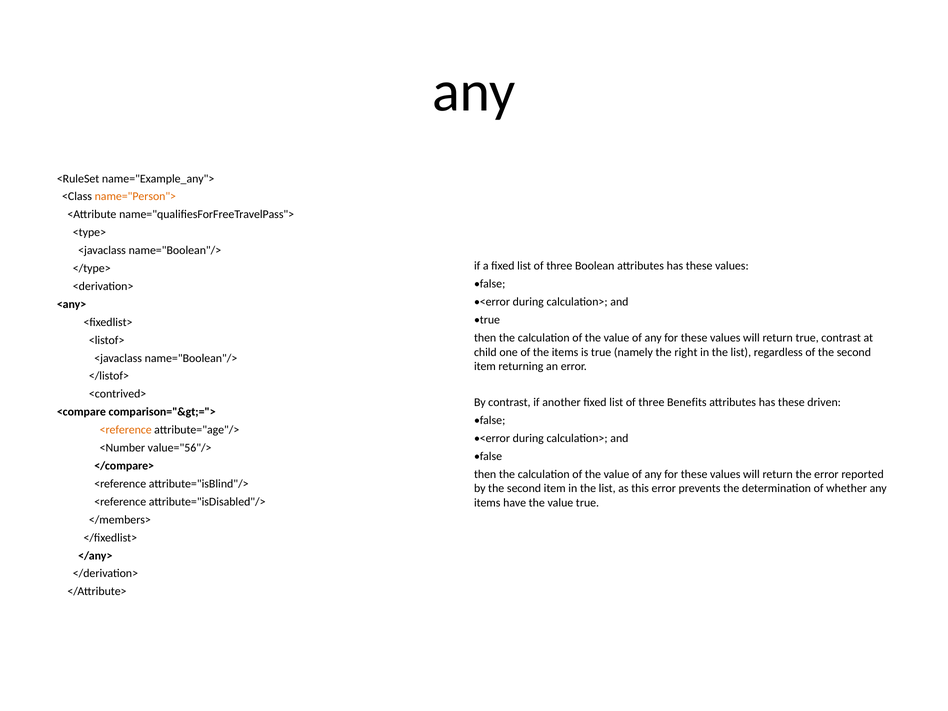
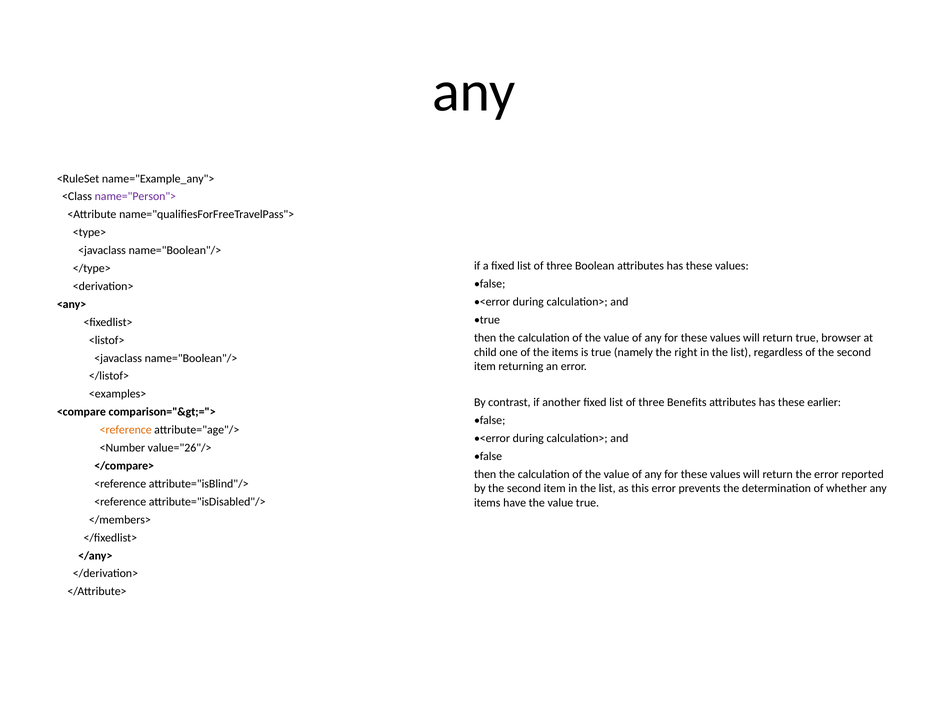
name="Person"> colour: orange -> purple (135, 197)
true contrast: contrast -> browser (841, 338)
<contrived>: <contrived> -> <examples> (118, 394)
driven: driven -> earlier (824, 402)
value="56"/>: value="56"/> -> value="26"/> (180, 448)
